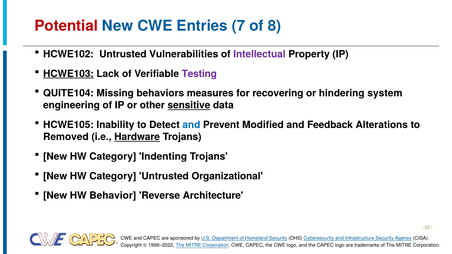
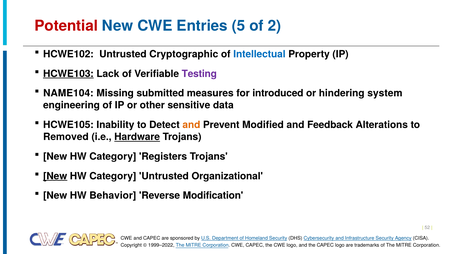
7: 7 -> 5 (239, 26)
8: 8 -> 2 (275, 26)
Vulnerabilities: Vulnerabilities -> Cryptographic (184, 54)
Intellectual colour: purple -> blue (259, 54)
QUITE104: QUITE104 -> NAME104 (68, 93)
behaviors: behaviors -> submitted (160, 93)
recovering: recovering -> introduced (278, 93)
sensitive underline: present -> none (189, 105)
and colour: blue -> orange (191, 125)
Indenting: Indenting -> Registers (163, 157)
New underline: none -> present (55, 176)
Architecture: Architecture -> Modification (213, 196)
